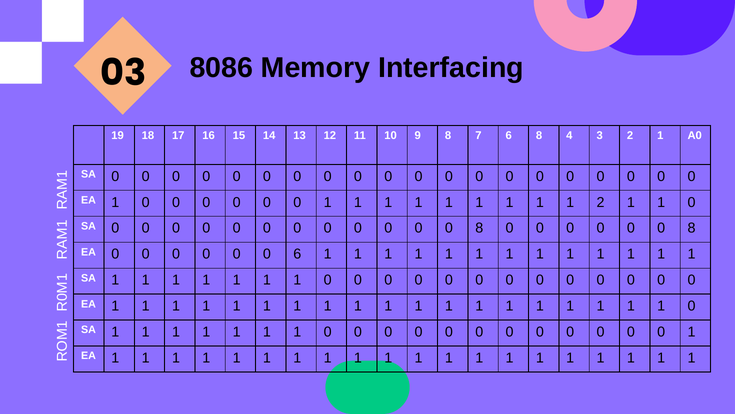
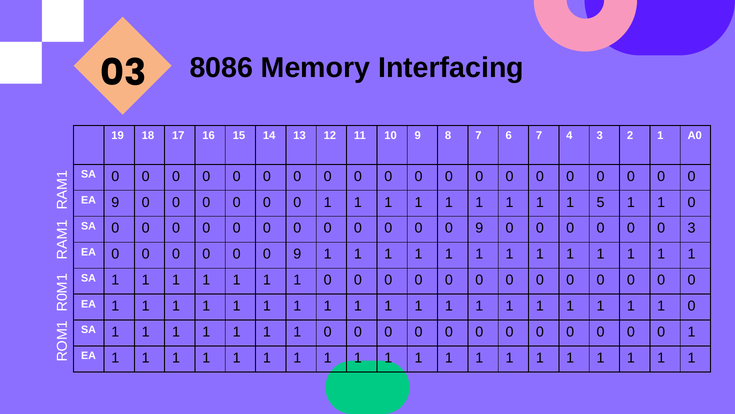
6 8: 8 -> 7 (539, 135)
1: 1 -> 9 (115, 202)
1 2: 2 -> 5 (601, 202)
8: 8 -> 9 (479, 228)
8: 8 -> 3 (692, 228)
6: 6 -> 9 (297, 254)
